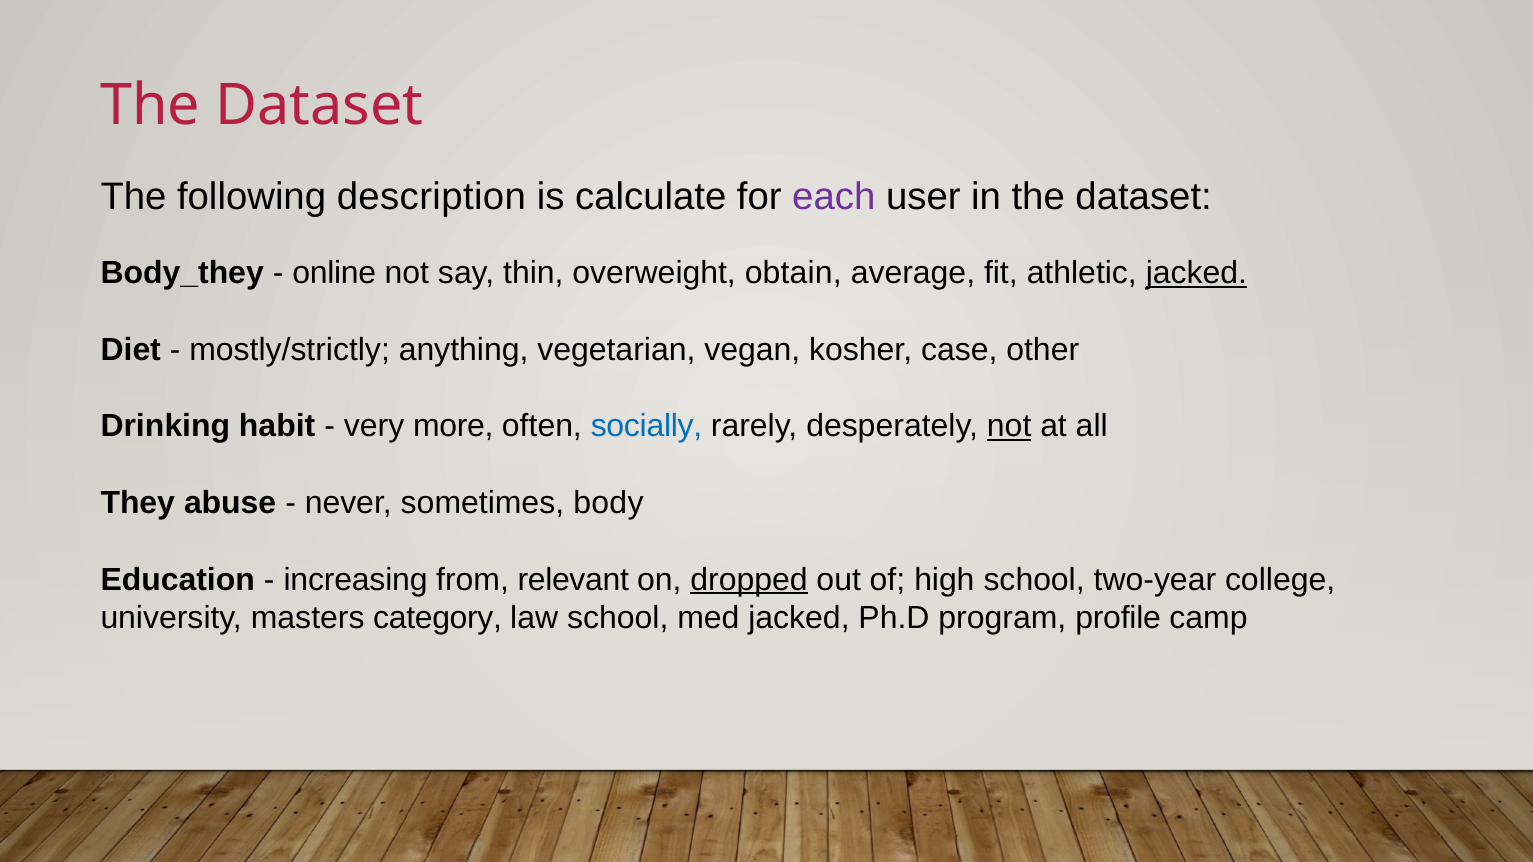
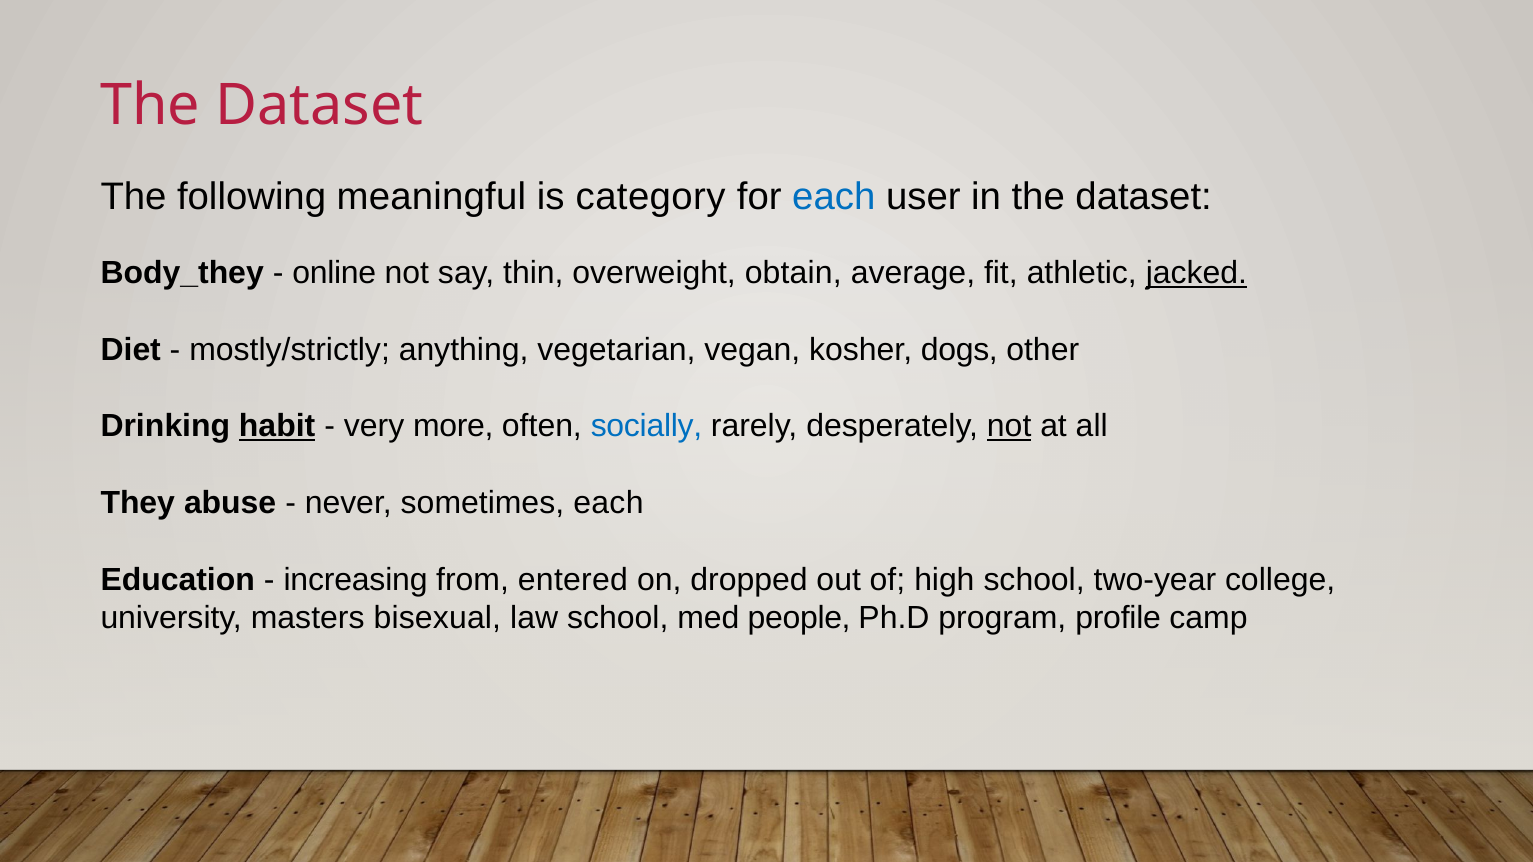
description: description -> meaningful (431, 197)
calculate: calculate -> category (651, 197)
each colour: purple -> blue (834, 197)
case: case -> dogs (959, 350)
habit underline: none -> present (277, 426)
sometimes body: body -> each (608, 503)
relevant: relevant -> entered (573, 580)
dropped underline: present -> none (749, 580)
category: category -> bisexual (437, 618)
med jacked: jacked -> people (799, 618)
